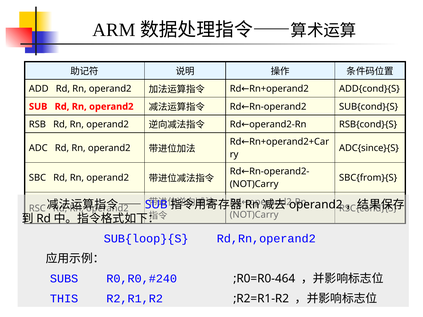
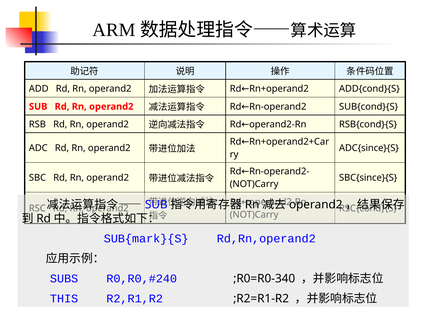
SBC{from}{S: SBC{from}{S -> SBC{since}{S (368, 178)
SUB{loop}{S: SUB{loop}{S -> SUB{mark}{S (146, 239)
;R0=R0-464: ;R0=R0-464 -> ;R0=R0-340 (264, 279)
